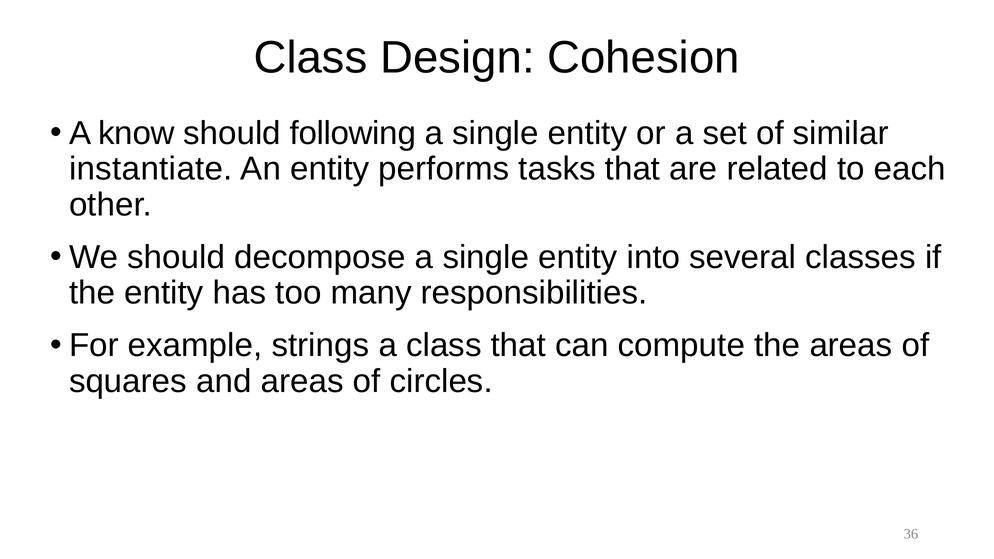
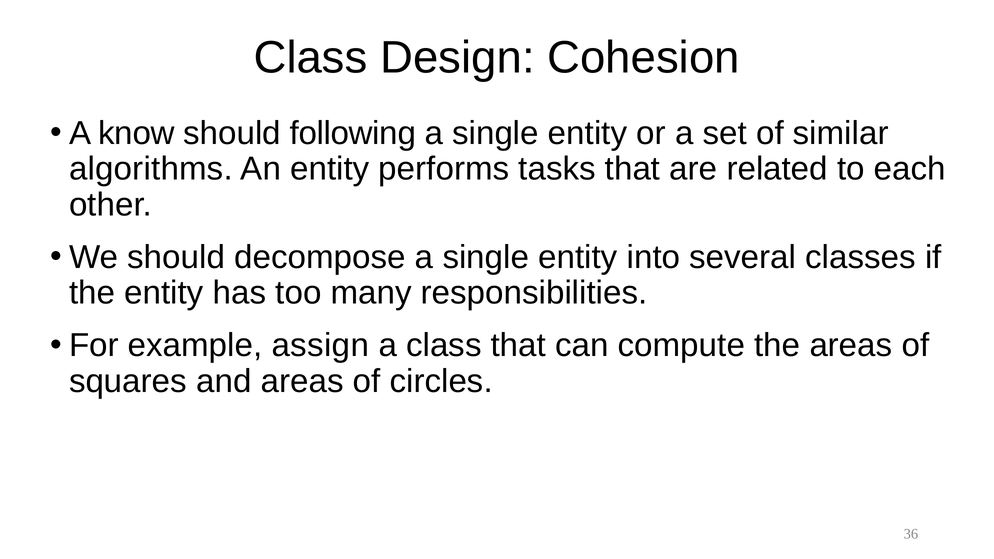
instantiate: instantiate -> algorithms (151, 169)
strings: strings -> assign (320, 345)
